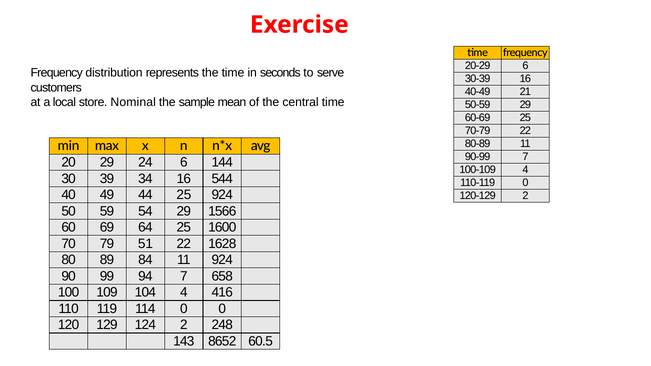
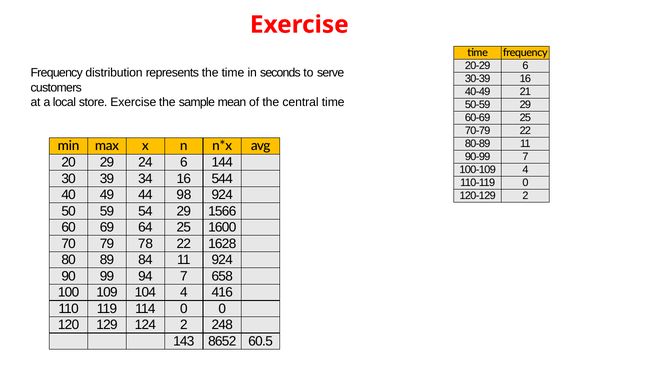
store Nominal: Nominal -> Exercise (133, 102)
44 25: 25 -> 98 (184, 195)
51: 51 -> 78 (145, 244)
